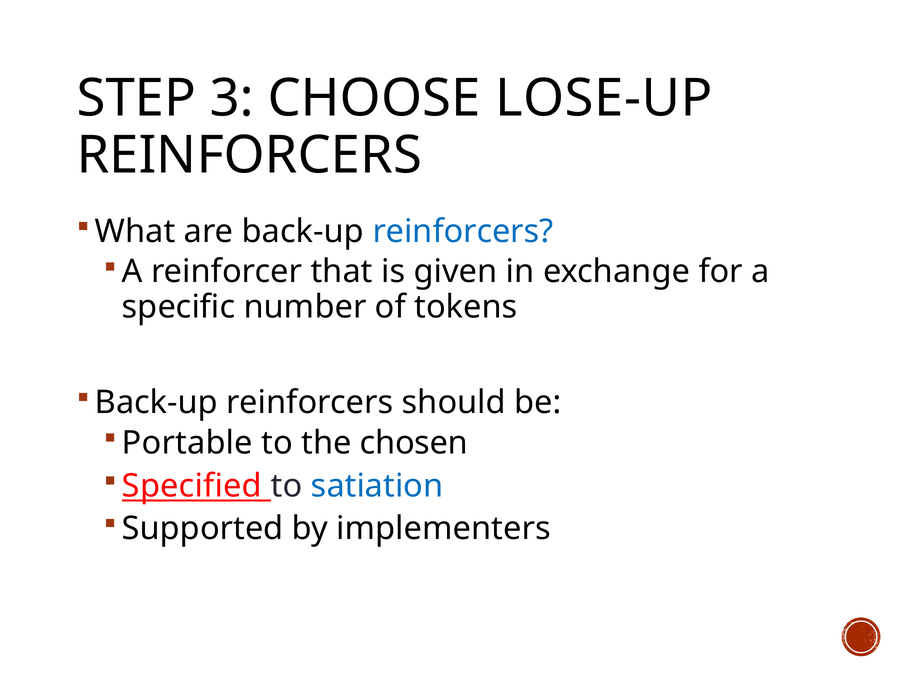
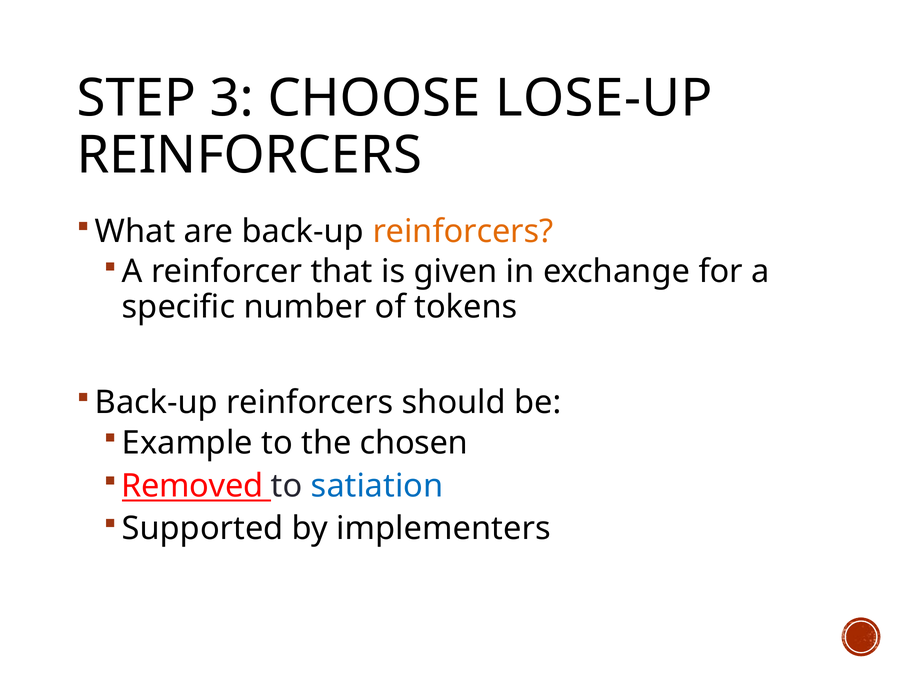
reinforcers colour: blue -> orange (463, 231)
Portable: Portable -> Example (187, 443)
Specified: Specified -> Removed (192, 486)
